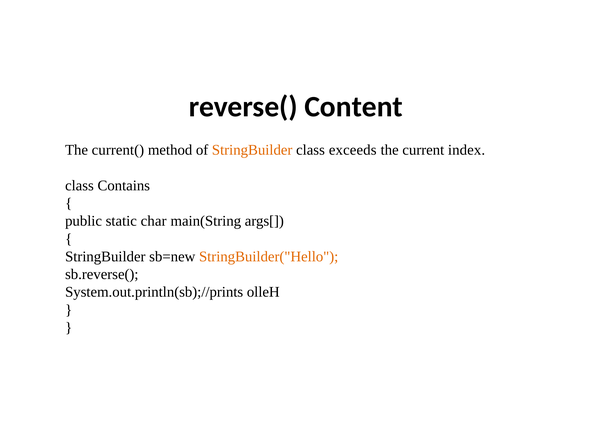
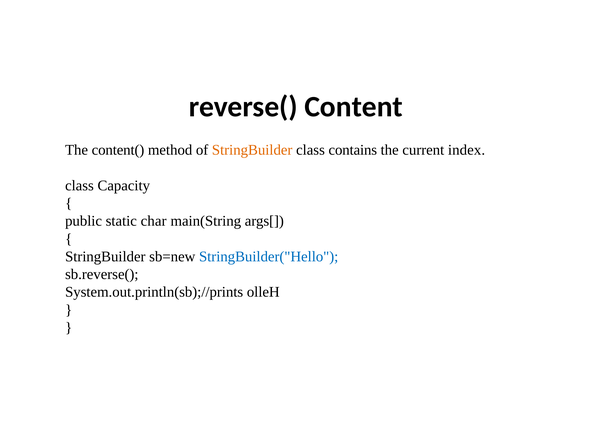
current(: current( -> content( (118, 150)
exceeds: exceeds -> contains (353, 150)
Contains: Contains -> Capacity (124, 186)
StringBuilder("Hello colour: orange -> blue (269, 257)
